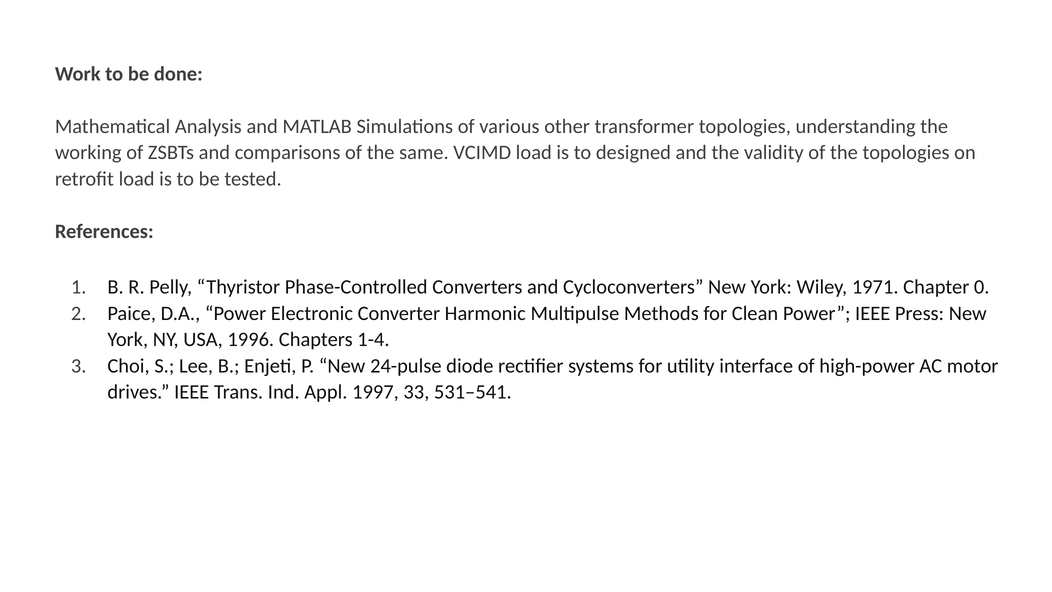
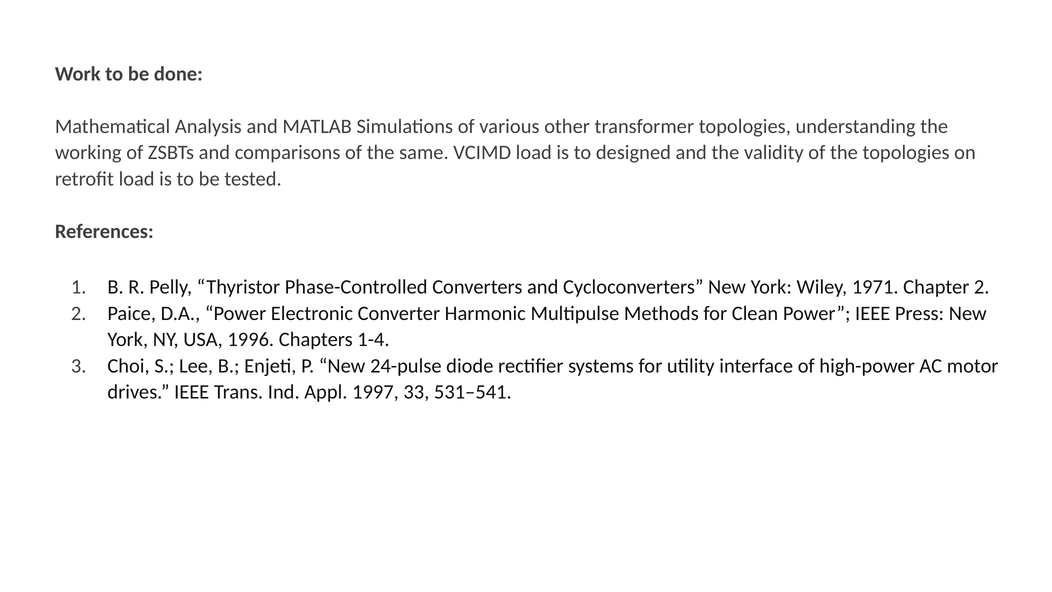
Chapter 0: 0 -> 2 (982, 287)
